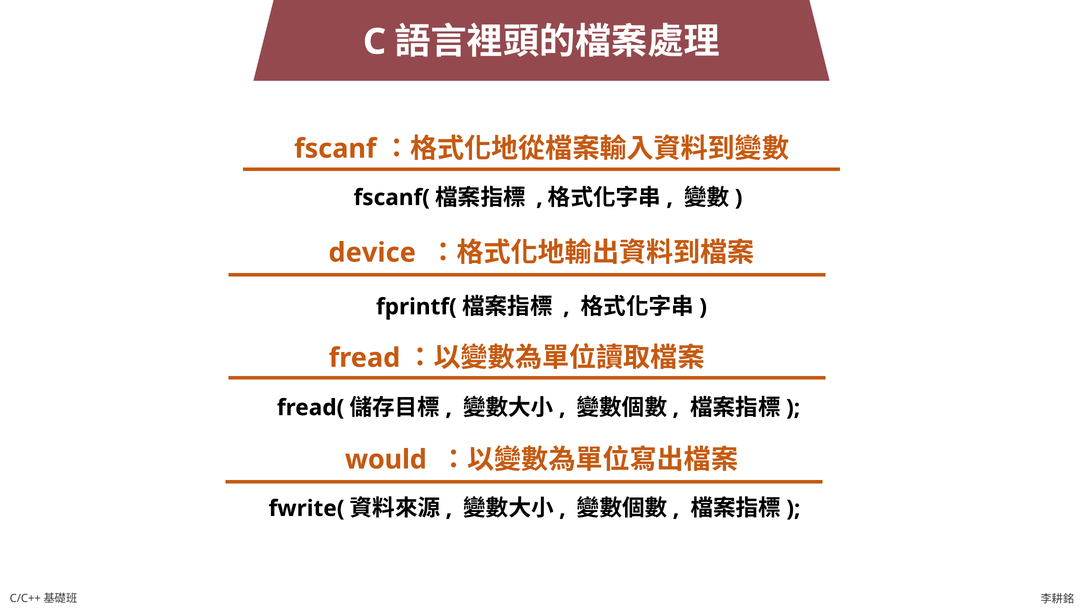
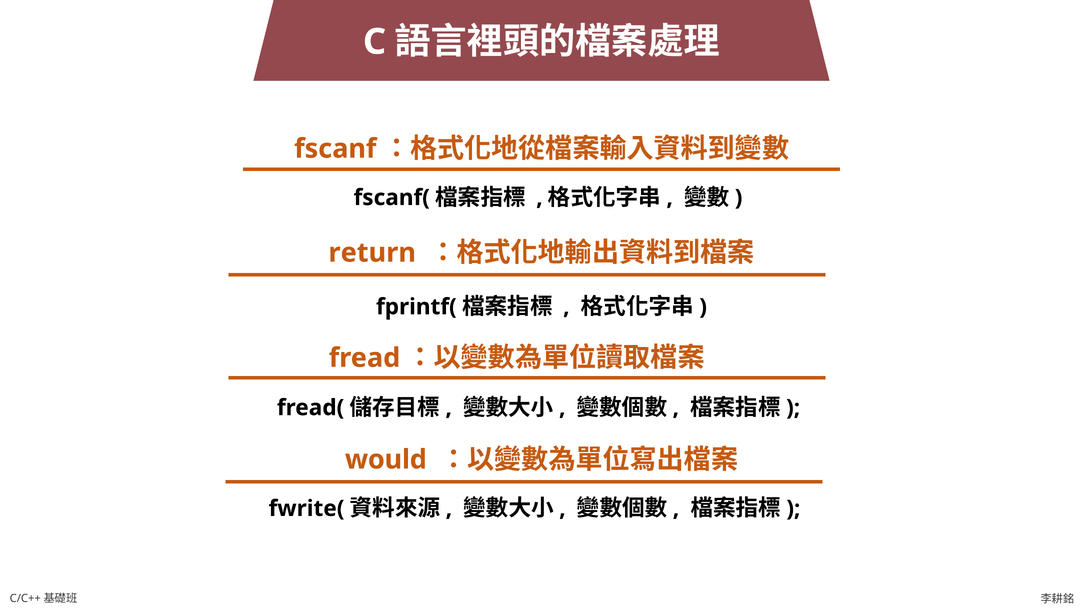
device: device -> return (372, 253)
